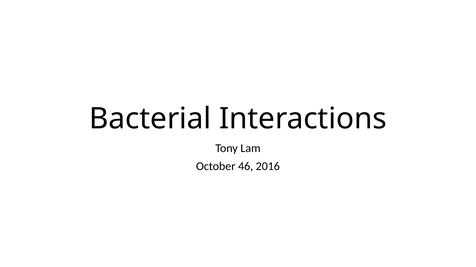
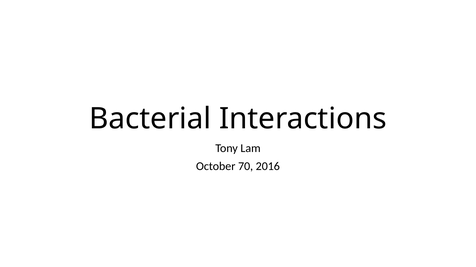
46: 46 -> 70 (246, 167)
